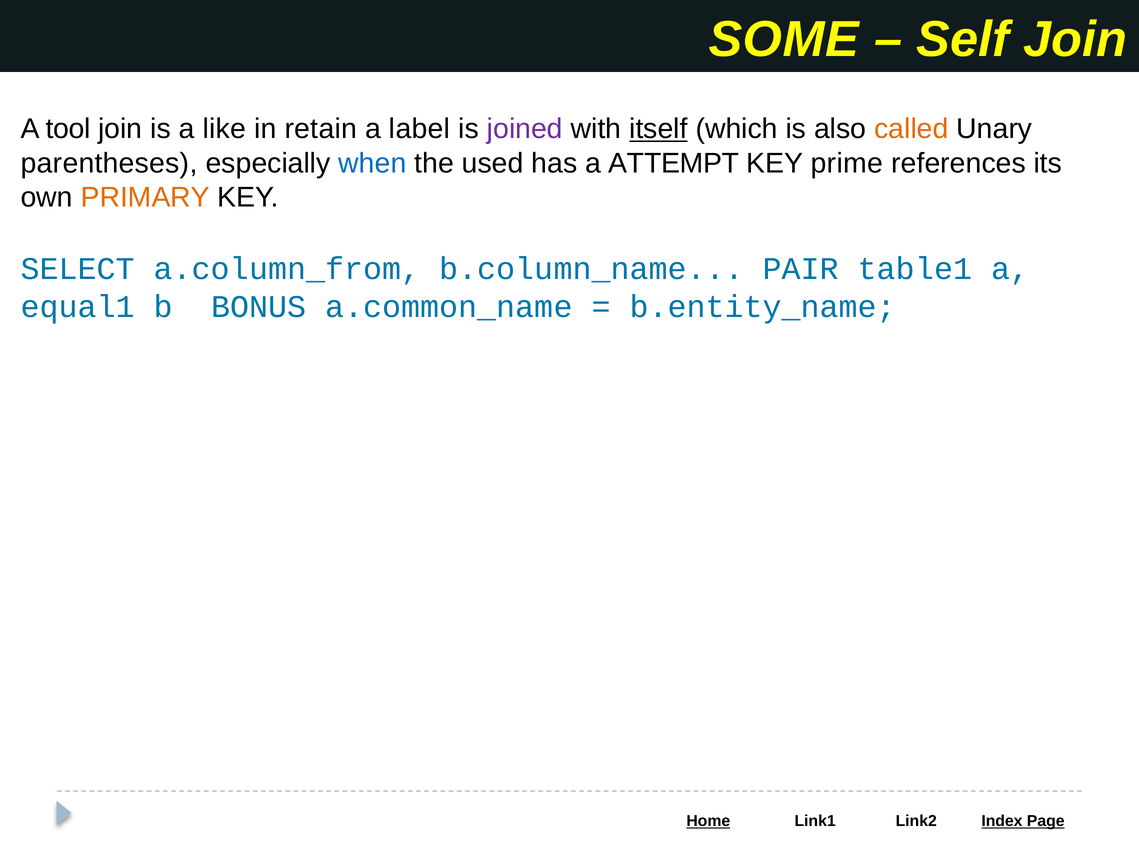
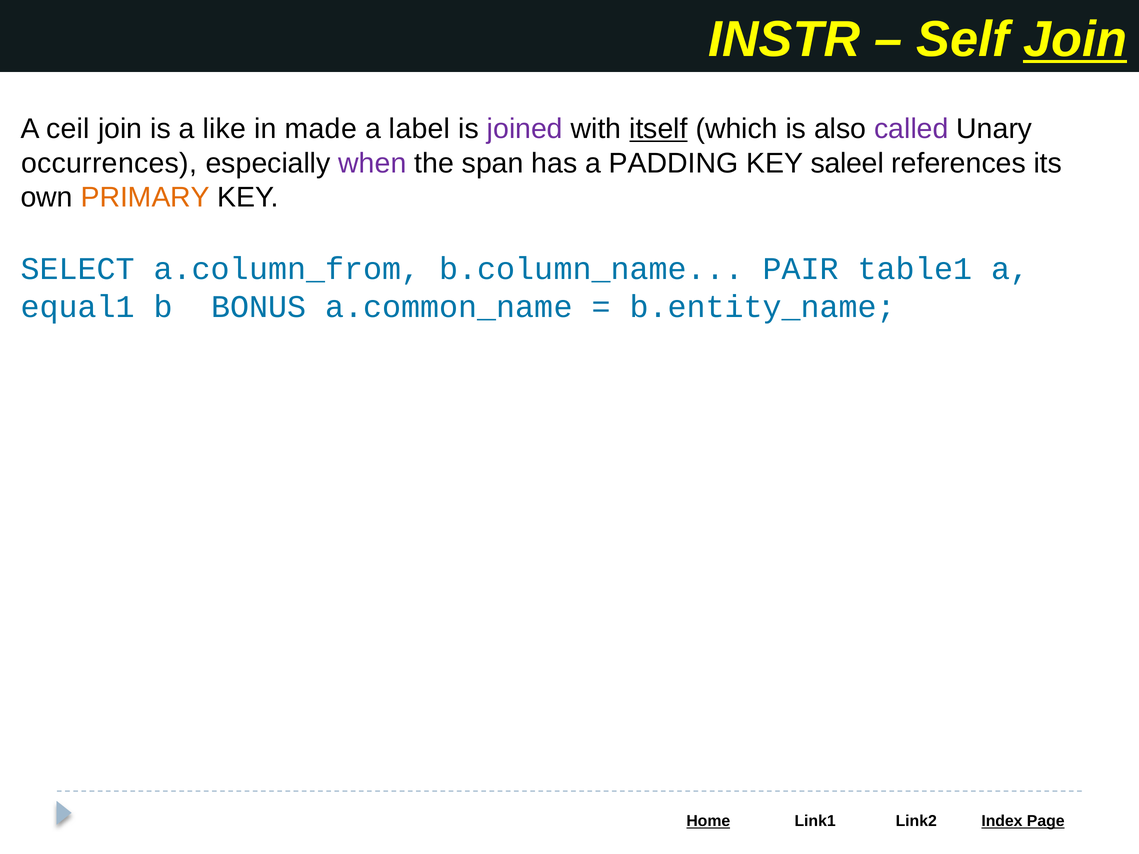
SOME: SOME -> INSTR (784, 40)
Join underline: none -> present (1075, 40)
tool: tool -> ceil (68, 129)
retain: retain -> made (321, 129)
called colour: orange -> purple (911, 129)
parentheses: parentheses -> occurrences (109, 163)
when colour: blue -> purple (372, 163)
used: used -> span (493, 163)
ATTEMPT: ATTEMPT -> PADDING (674, 163)
prime: prime -> saleel (847, 163)
